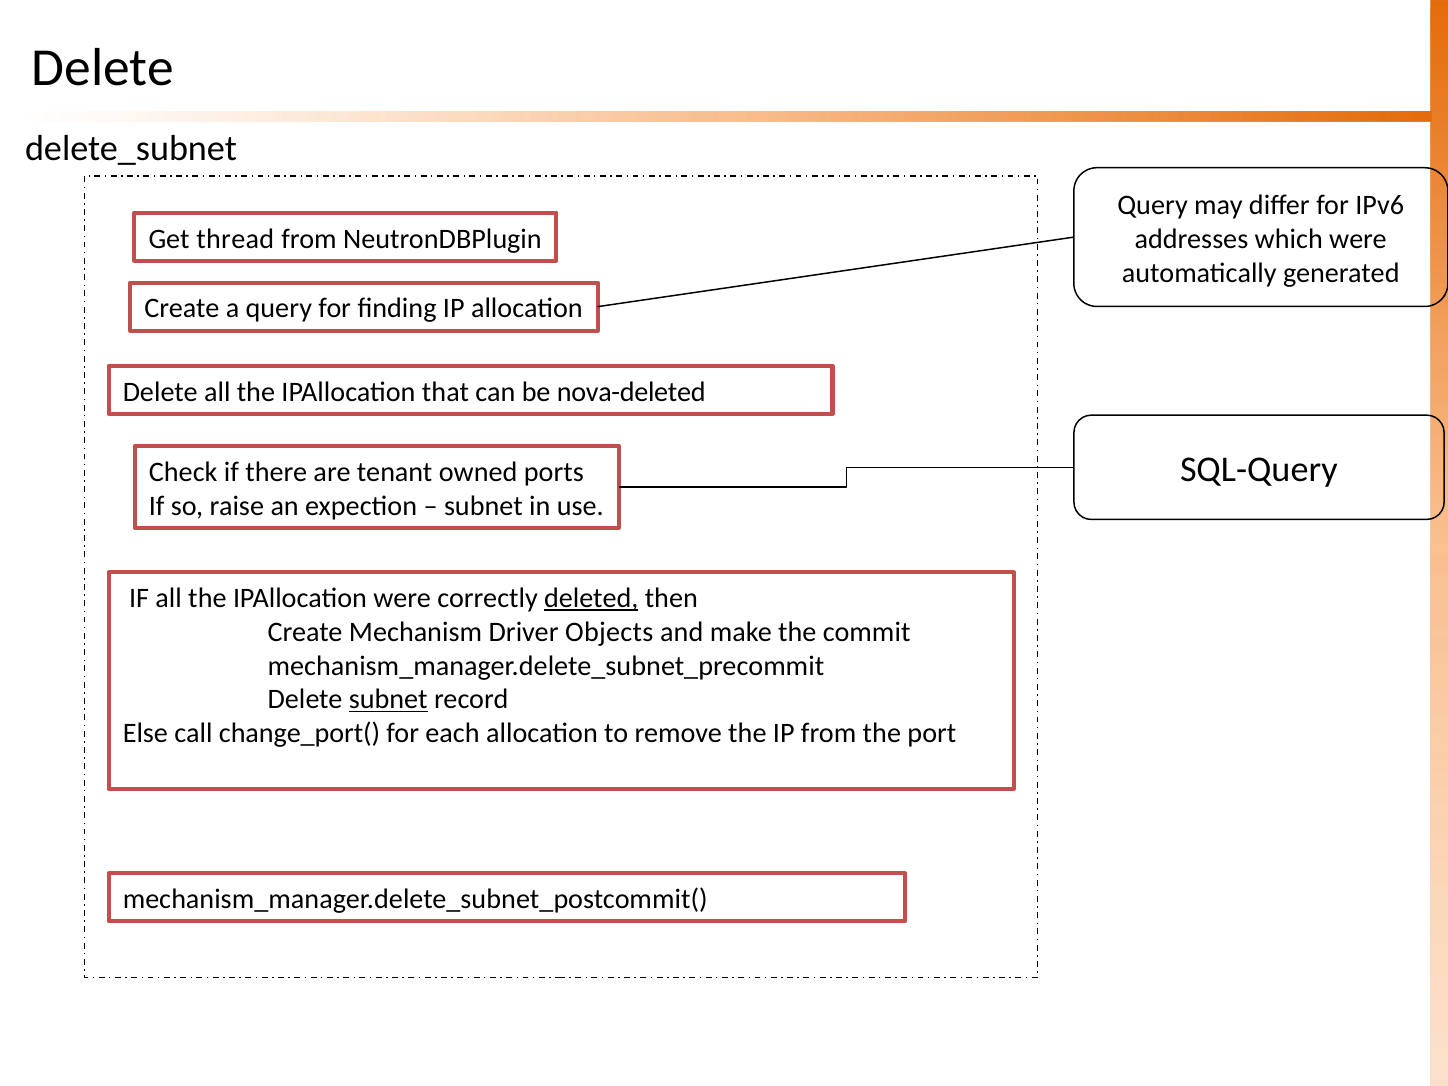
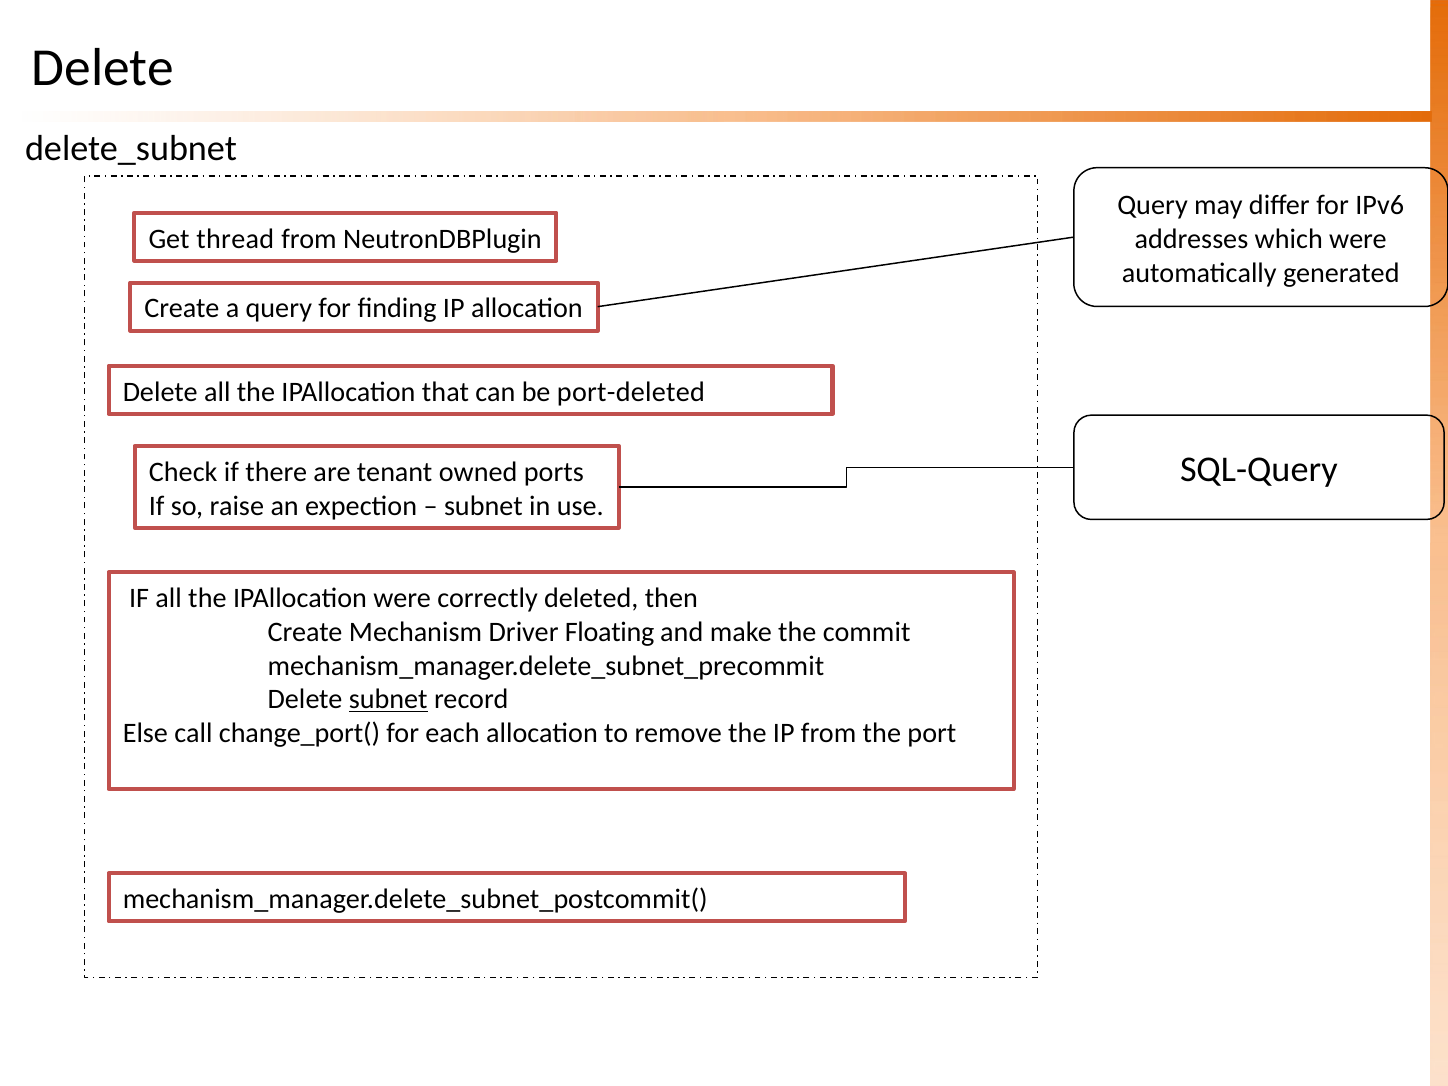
nova-deleted: nova-deleted -> port-deleted (631, 392)
deleted underline: present -> none (591, 598)
Objects: Objects -> Floating (610, 632)
